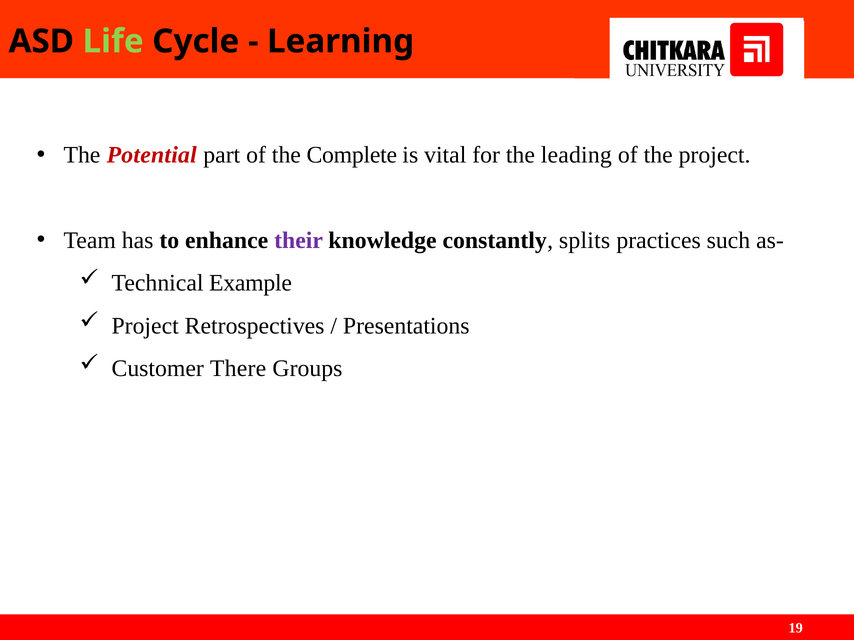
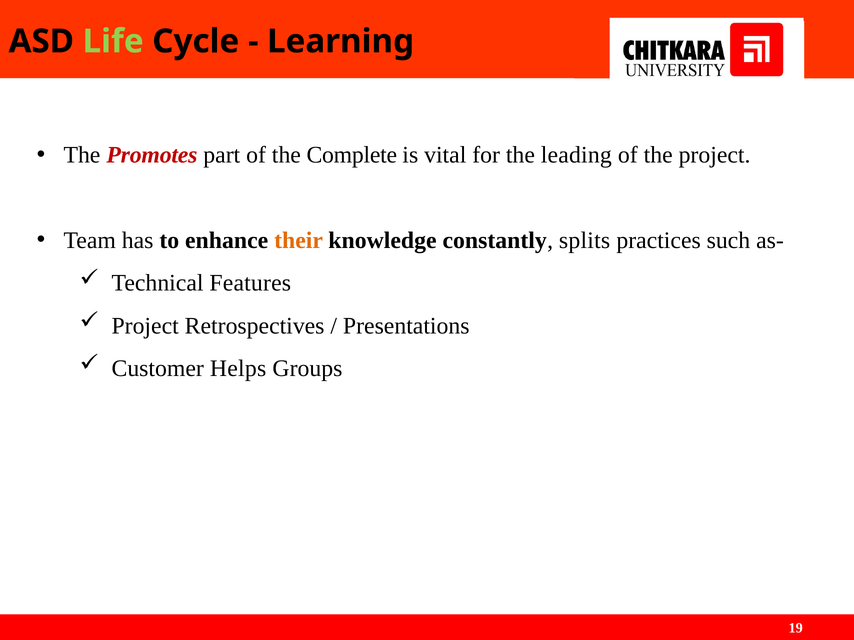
Potential: Potential -> Promotes (152, 155)
their colour: purple -> orange (299, 241)
Example: Example -> Features (250, 283)
There: There -> Helps (238, 369)
